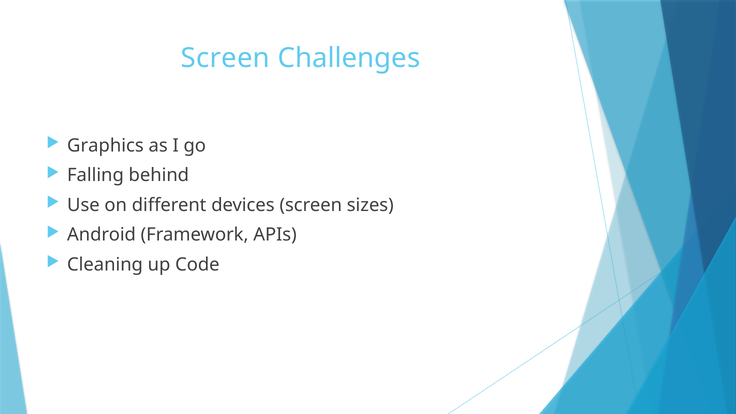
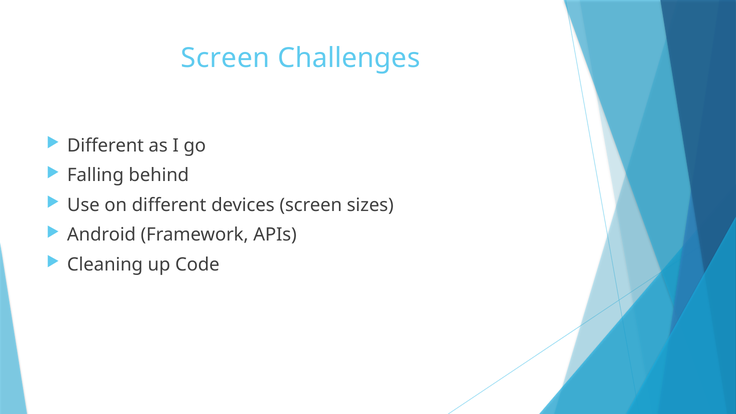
Graphics: Graphics -> Different (105, 146)
